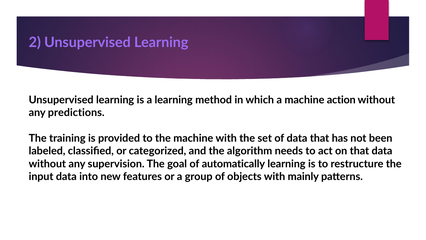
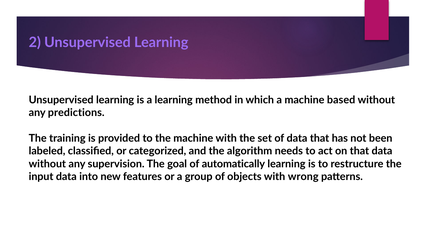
action: action -> based (341, 100)
mainly: mainly -> wrong (303, 176)
